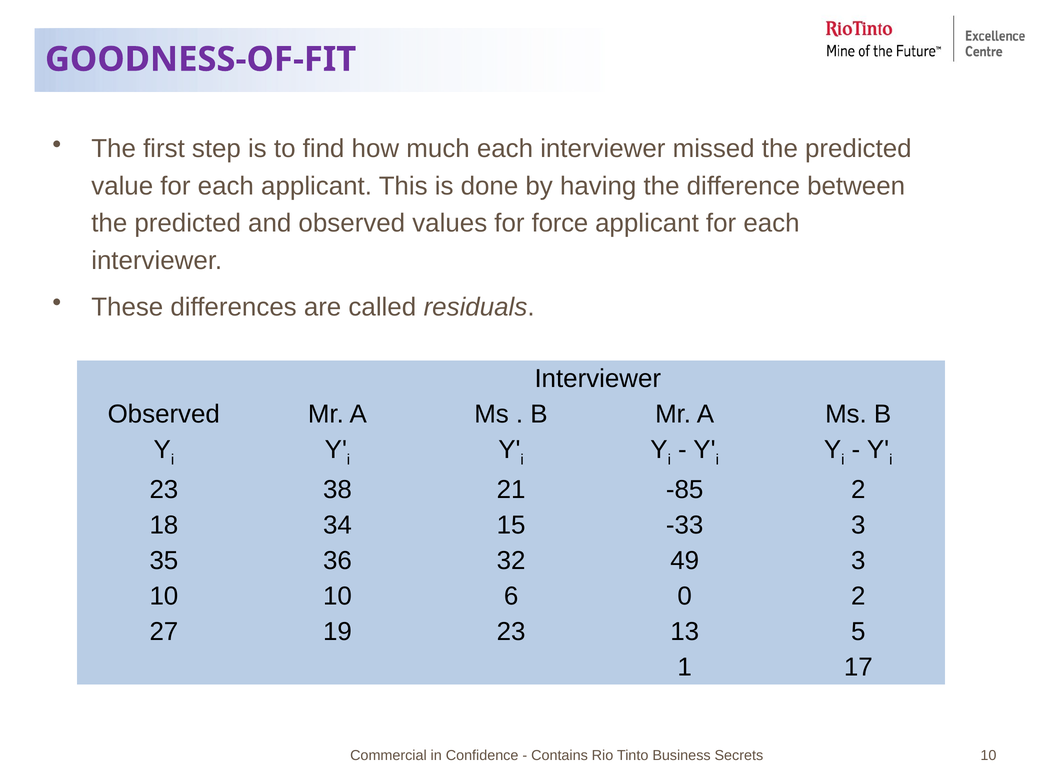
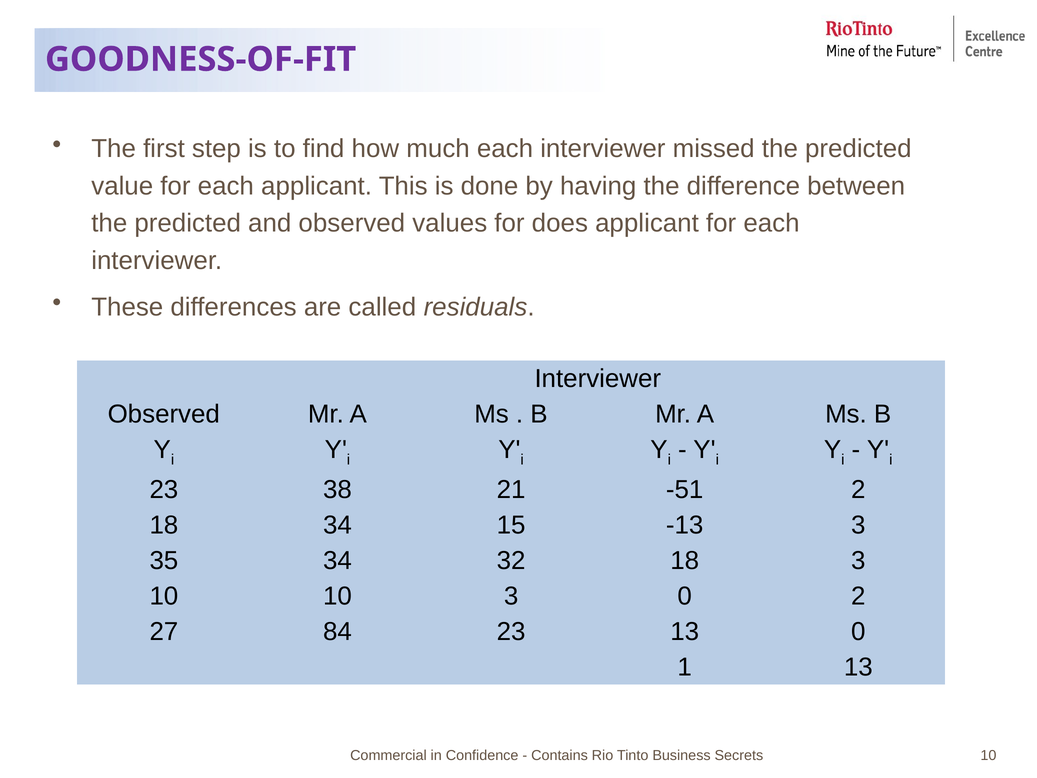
force: force -> does (560, 223)
-85: -85 -> -51 (685, 489)
-33: -33 -> -13 (685, 525)
35 36: 36 -> 34 (337, 560)
32 49: 49 -> 18 (685, 560)
10 6: 6 -> 3 (511, 596)
19: 19 -> 84 (337, 631)
13 5: 5 -> 0 (858, 631)
1 17: 17 -> 13 (858, 667)
